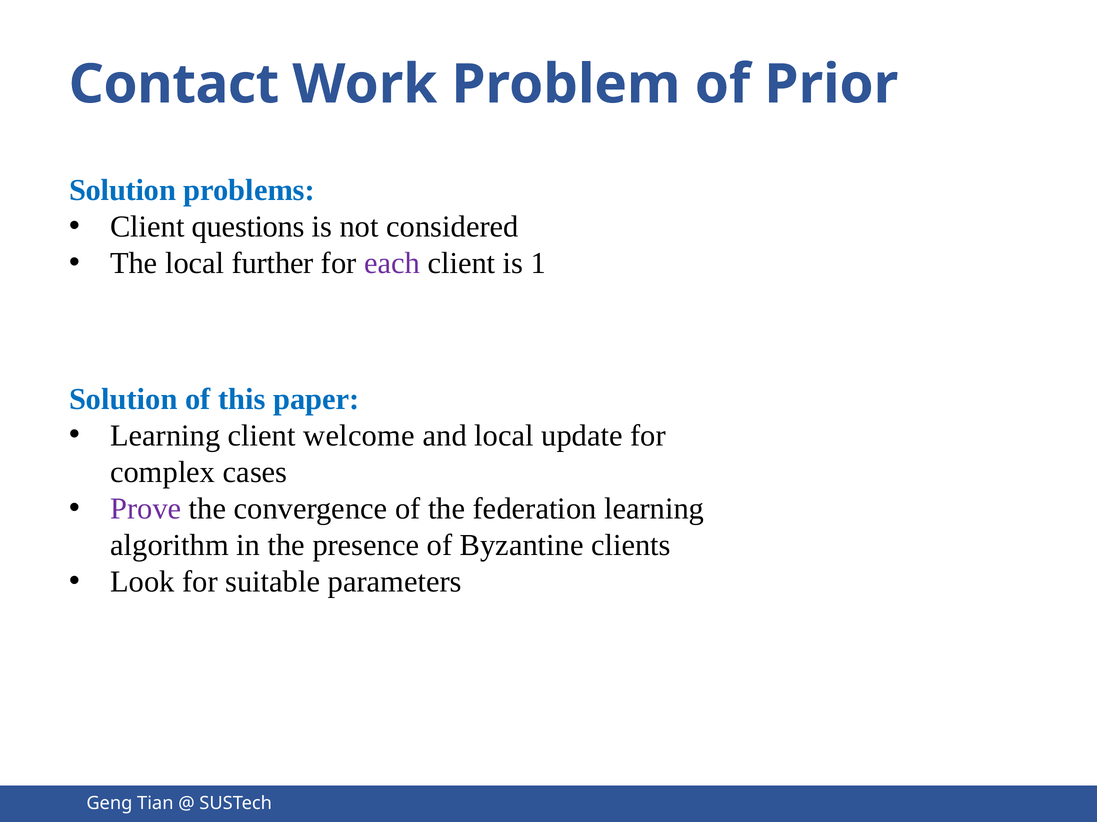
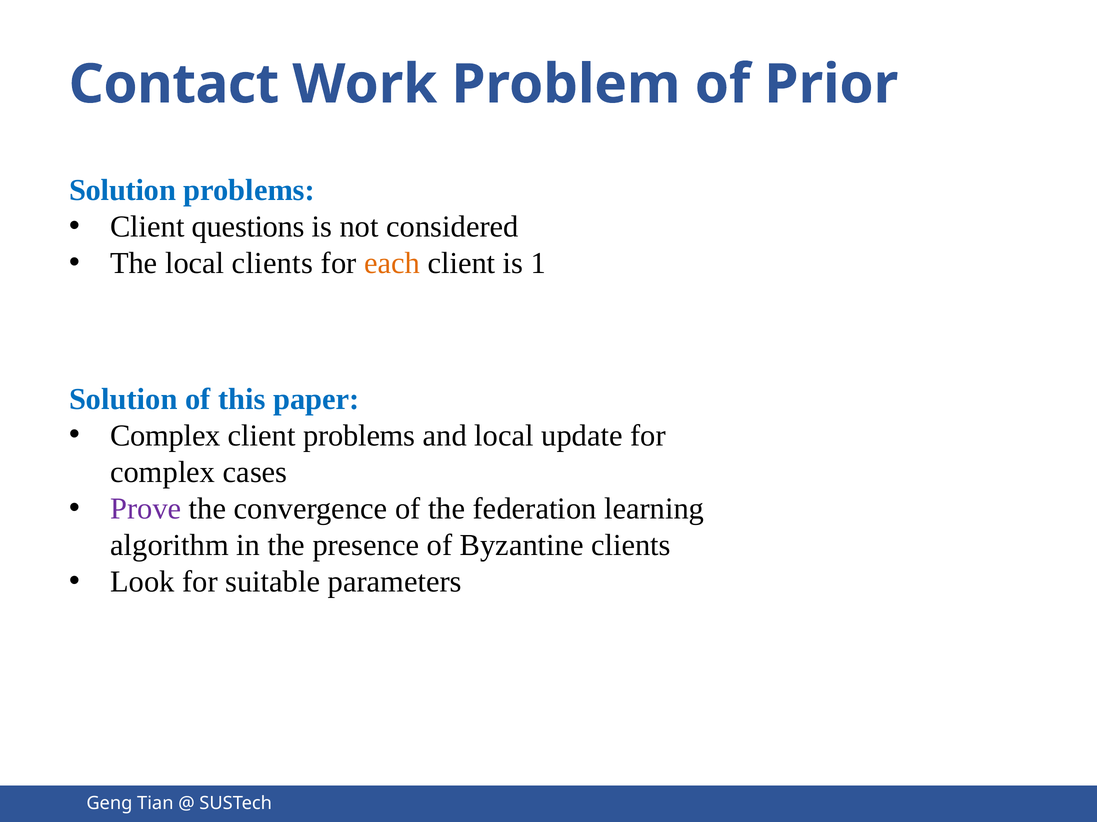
local further: further -> clients (272, 264)
each colour: purple -> orange (392, 264)
Learning: Learning -> Complex (165, 436)
client welcome: welcome -> problems (359, 436)
